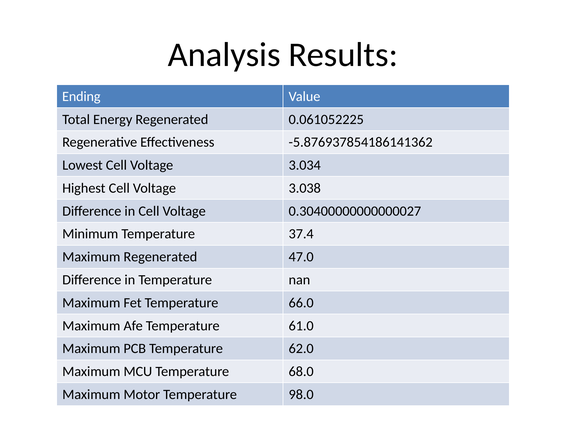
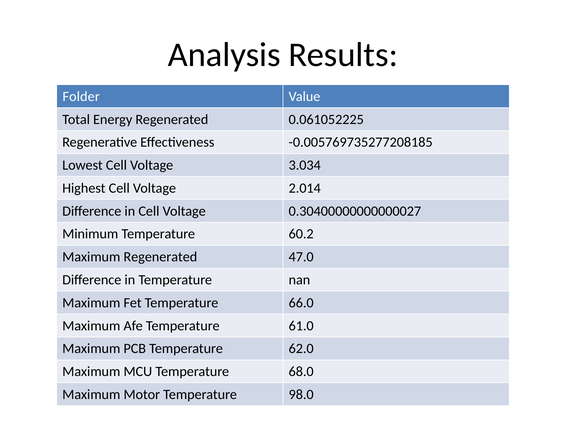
Ending: Ending -> Folder (81, 97)
-5.876937854186141362: -5.876937854186141362 -> -0.005769735277208185 (361, 142)
3.038: 3.038 -> 2.014 (305, 188)
37.4: 37.4 -> 60.2 (301, 234)
